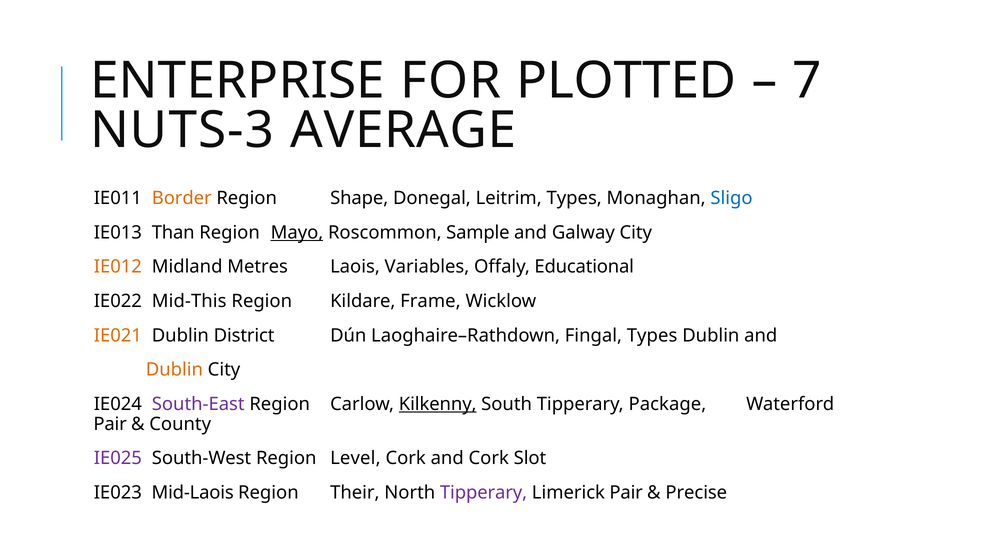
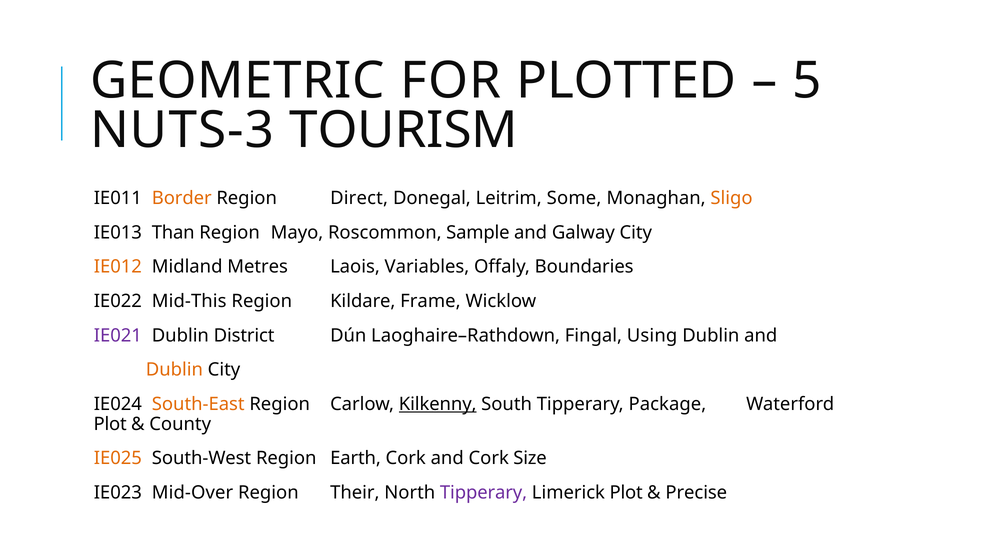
ENTERPRISE: ENTERPRISE -> GEOMETRIC (237, 81)
7: 7 -> 5 (807, 81)
AVERAGE: AVERAGE -> TOURISM (404, 130)
Shape: Shape -> Direct (359, 198)
Leitrim Types: Types -> Some (574, 198)
Sligo colour: blue -> orange (731, 198)
Mayo underline: present -> none (297, 233)
Educational: Educational -> Boundaries (584, 267)
IE021 colour: orange -> purple (118, 336)
Fingal Types: Types -> Using (652, 336)
South-East colour: purple -> orange (198, 404)
Pair: Pair -> Plot (110, 424)
IE025 colour: purple -> orange (118, 458)
Level: Level -> Earth (356, 458)
Slot: Slot -> Size (530, 458)
Mid-Laois: Mid-Laois -> Mid-Over (193, 493)
Limerick Pair: Pair -> Plot (626, 493)
